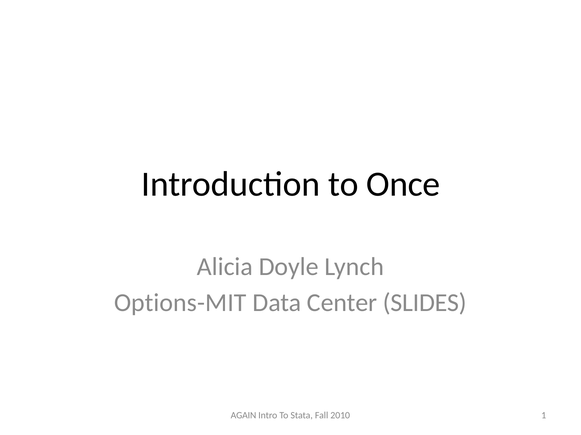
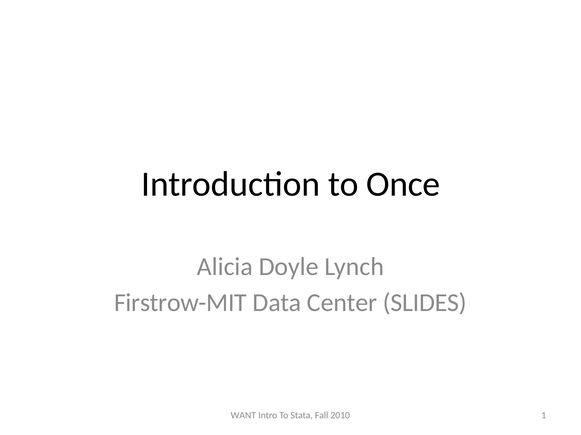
Options-MIT: Options-MIT -> Firstrow-MIT (180, 303)
AGAIN: AGAIN -> WANT (243, 416)
